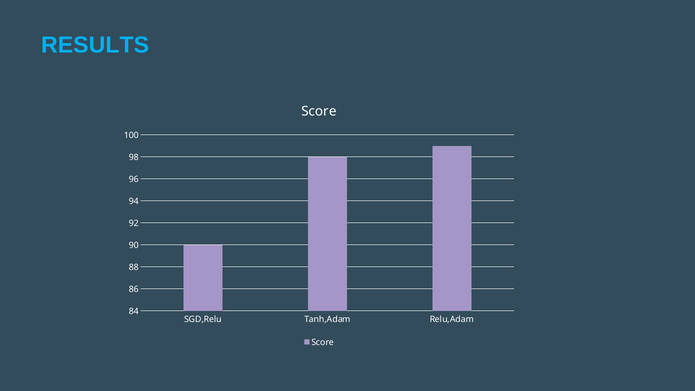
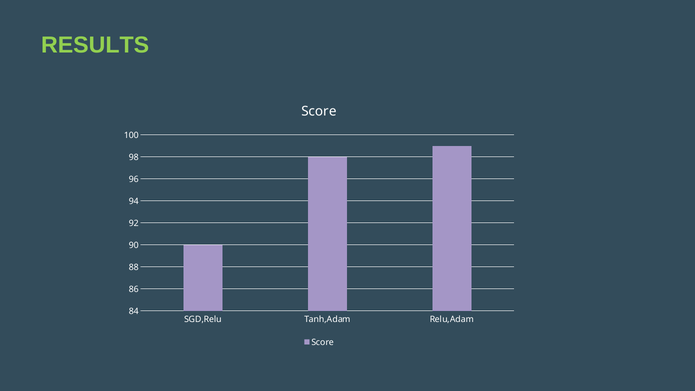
RESULTS colour: light blue -> light green (95, 45)
